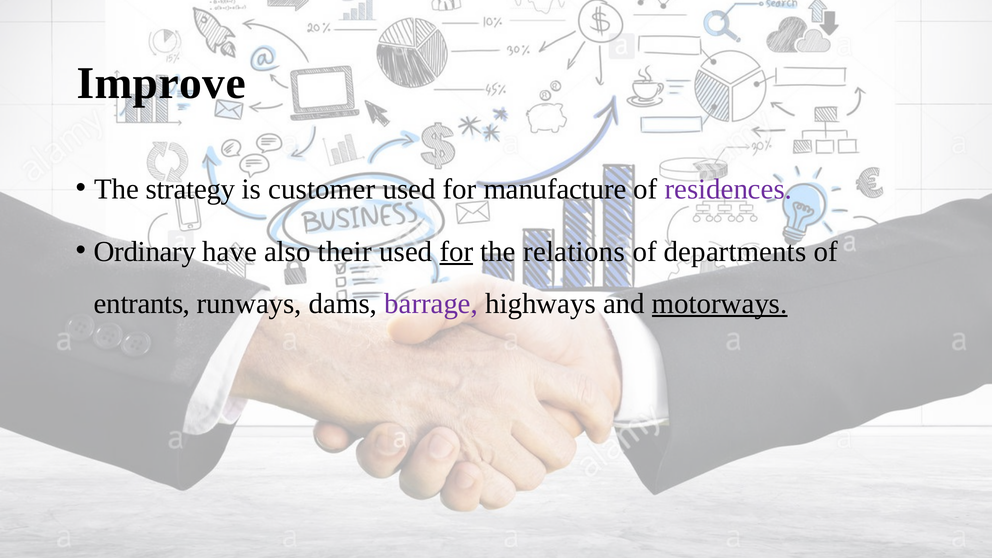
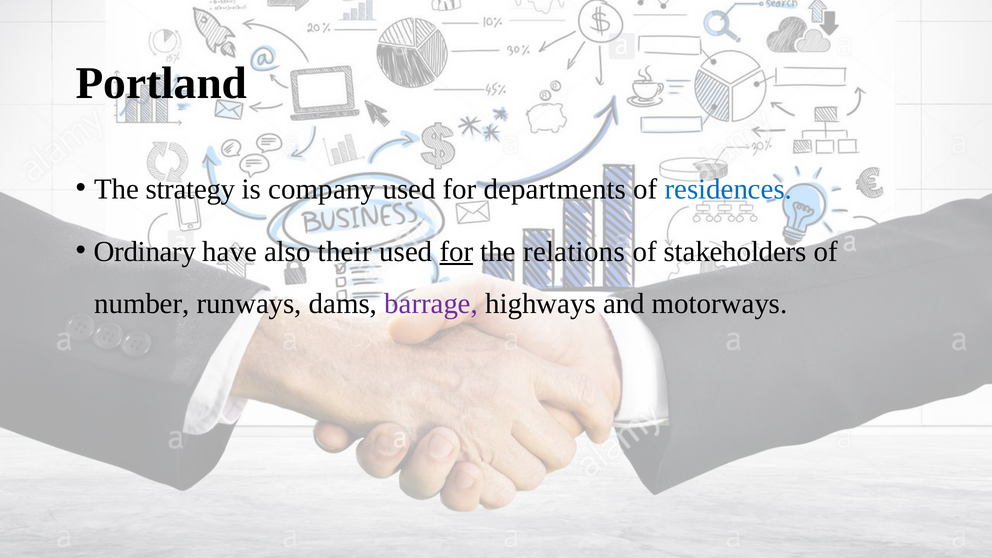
Improve: Improve -> Portland (161, 83)
customer: customer -> company (322, 189)
manufacture: manufacture -> departments (555, 189)
residences colour: purple -> blue (728, 189)
departments: departments -> stakeholders (735, 251)
entrants: entrants -> number (142, 304)
motorways underline: present -> none (720, 304)
